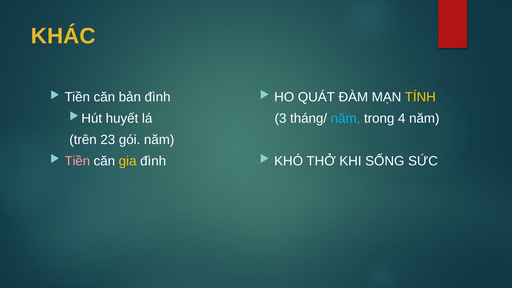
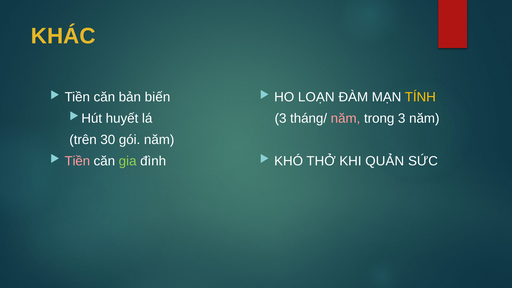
bản đình: đình -> biến (158, 97)
QUÁT: QUÁT -> LOẠN (316, 97)
năm colour: light blue -> pink (346, 118)
trong 4: 4 -> 3 (402, 118)
23: 23 -> 30 (108, 140)
SỐNG: SỐNG -> QUẢN (385, 161)
gia colour: yellow -> light green (128, 161)
